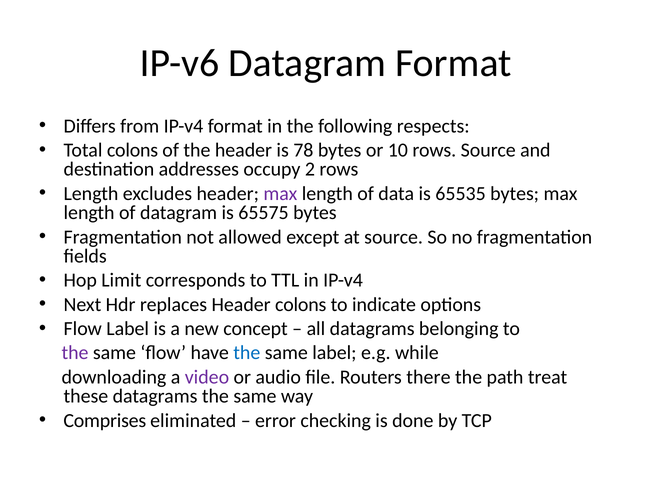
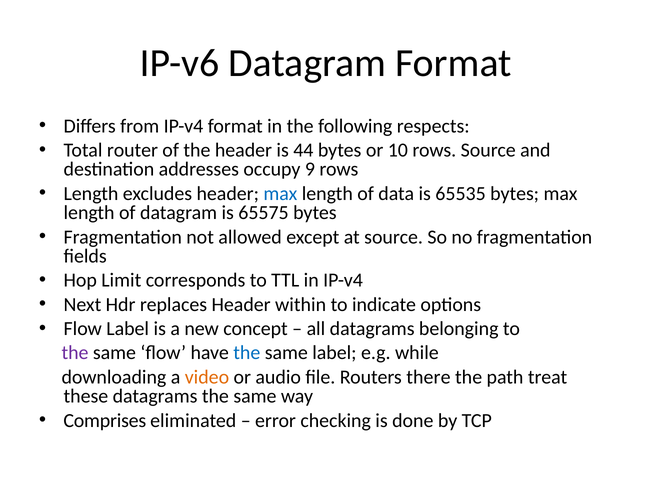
Total colons: colons -> router (132, 150)
78: 78 -> 44 (303, 150)
2: 2 -> 9 (310, 169)
max colour: purple -> blue (280, 194)
Header colons: colons -> within (301, 304)
video colour: purple -> orange (207, 377)
